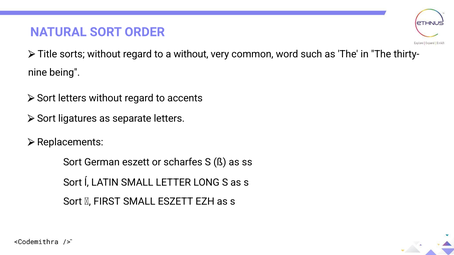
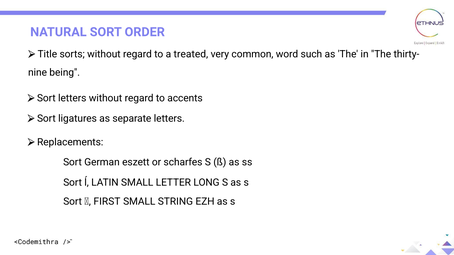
a without: without -> treated (191, 54)
SMALL ESZETT: ESZETT -> STRING (175, 202)
